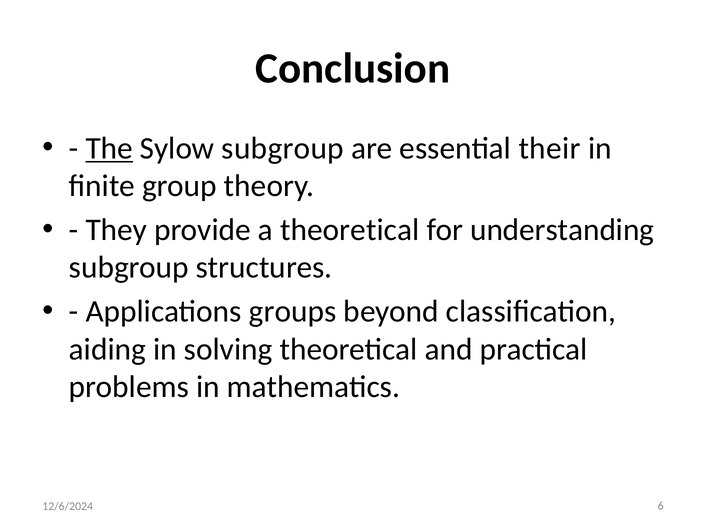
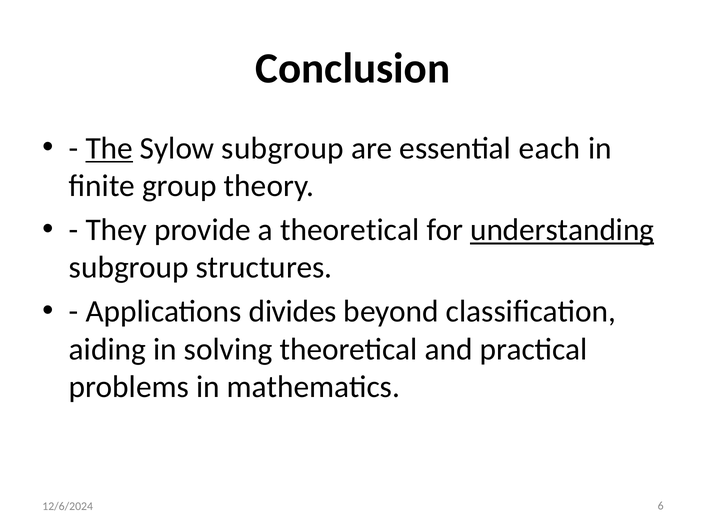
their: their -> each (550, 148)
understanding underline: none -> present (562, 230)
groups: groups -> divides (293, 311)
